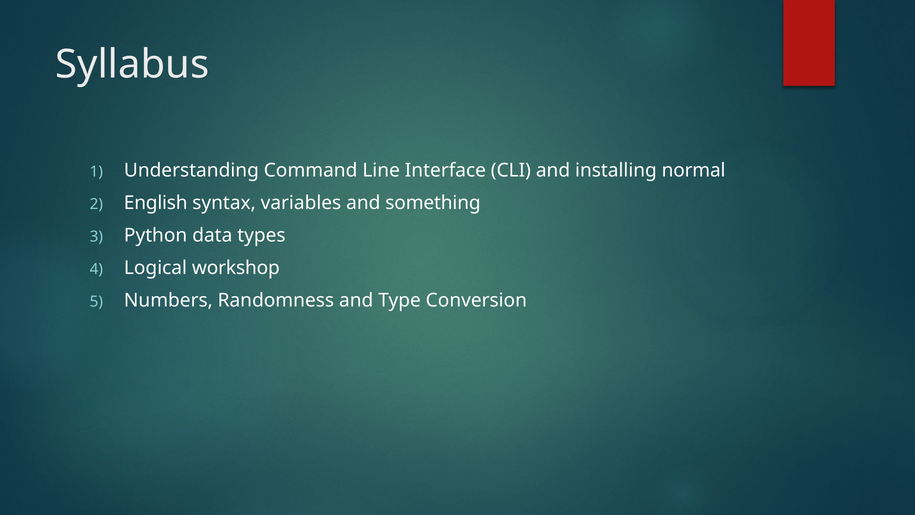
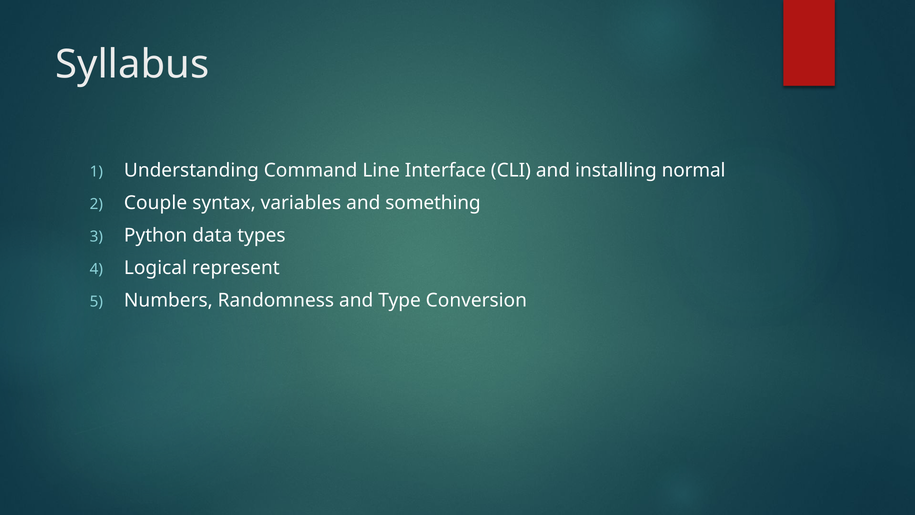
English: English -> Couple (156, 203)
workshop: workshop -> represent (236, 268)
